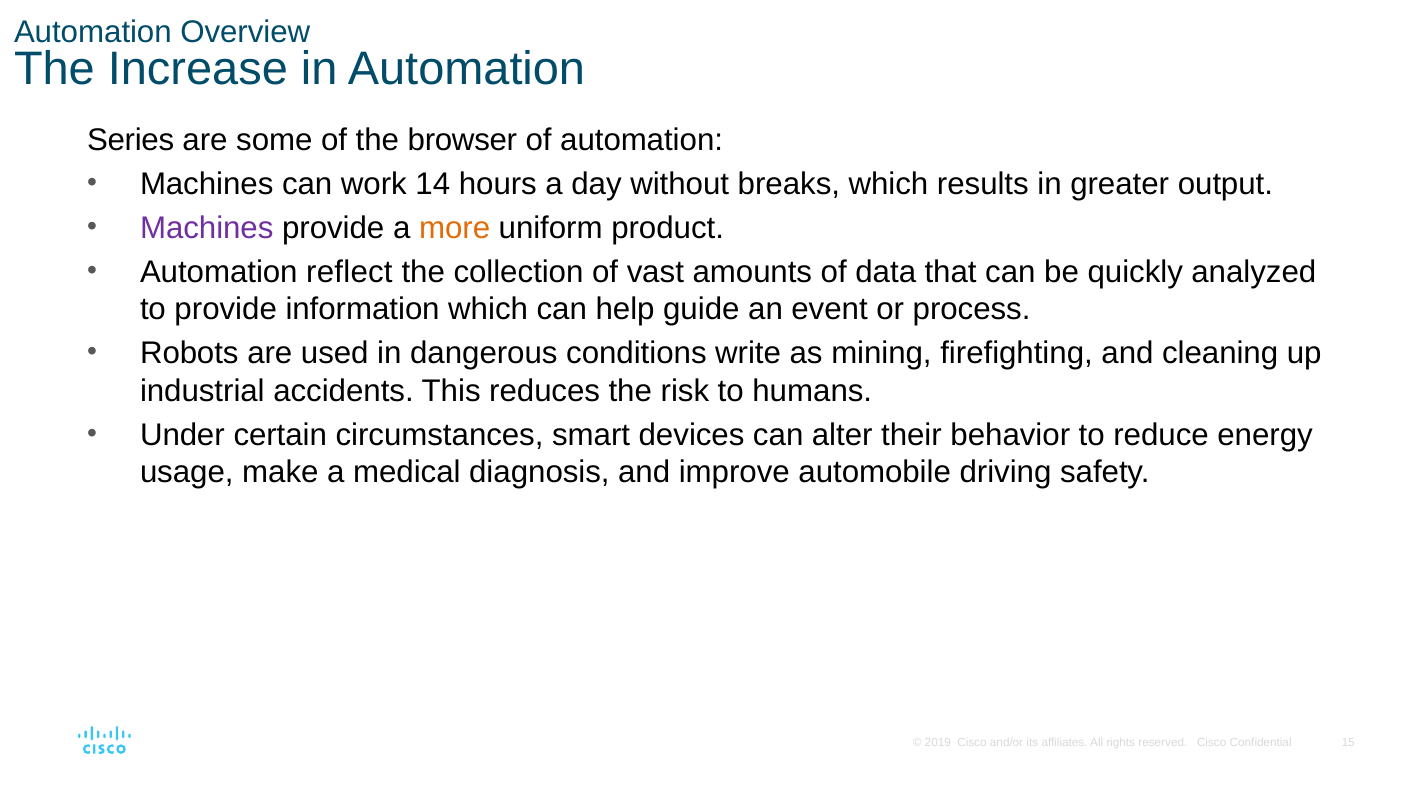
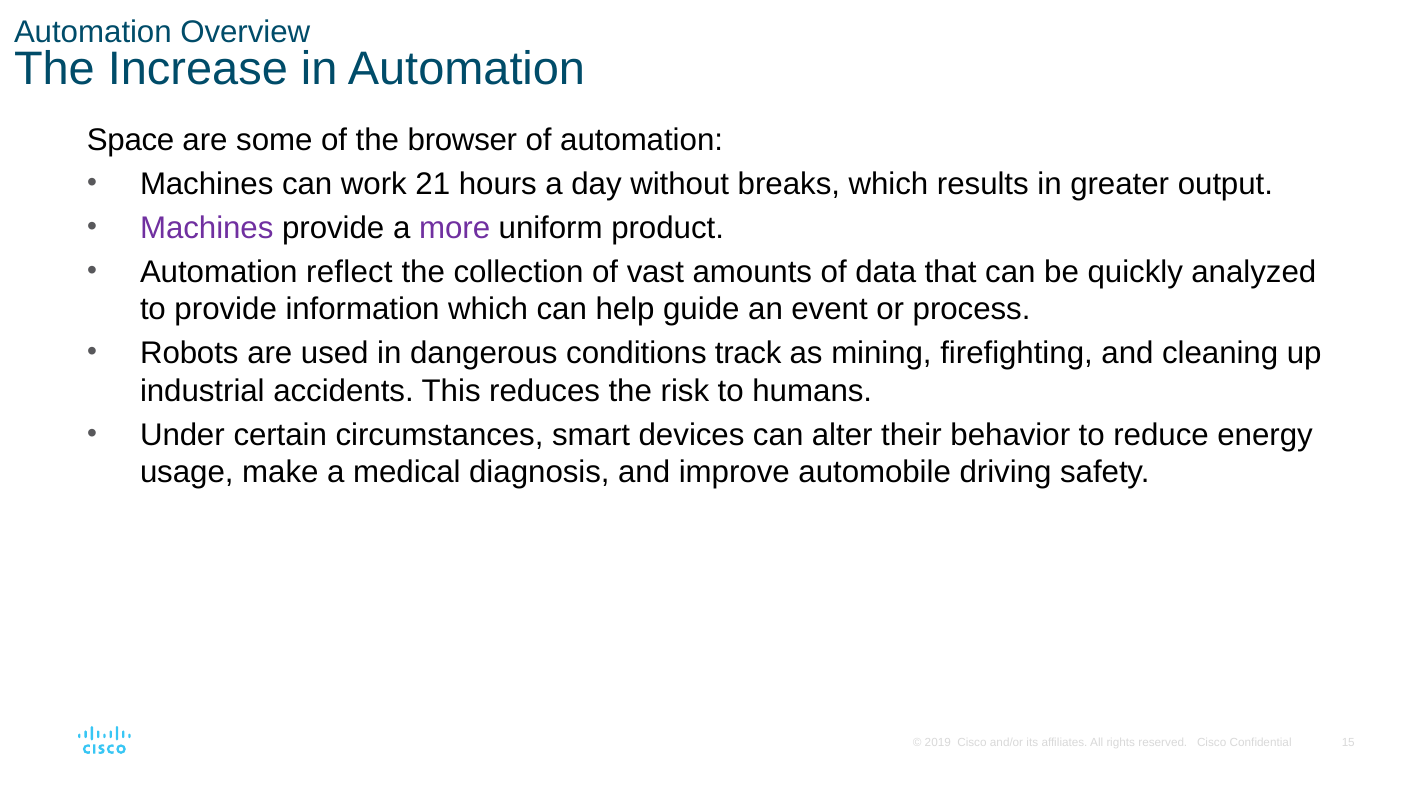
Series: Series -> Space (131, 141)
14: 14 -> 21 (433, 184)
more colour: orange -> purple (455, 228)
write: write -> track (748, 353)
